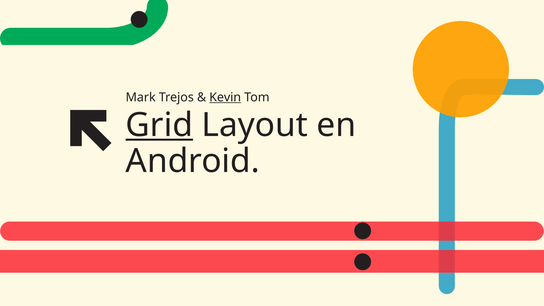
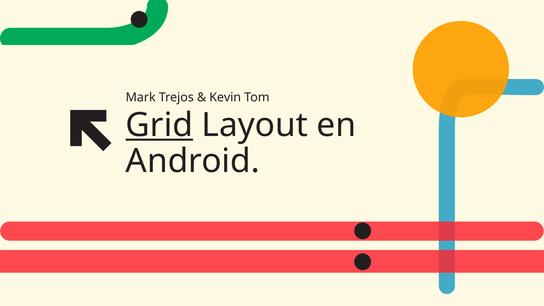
Kevin underline: present -> none (225, 97)
